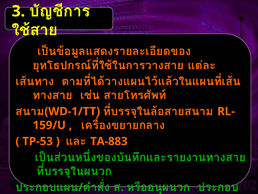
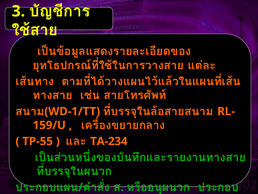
TP-53: TP-53 -> TP-55 (38, 141)
TA-883: TA-883 -> TA-234 (109, 141)
